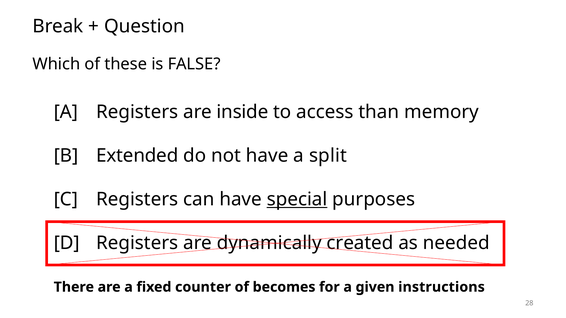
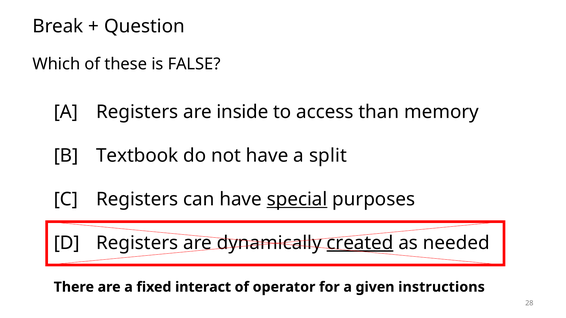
Extended: Extended -> Textbook (137, 156)
created underline: none -> present (360, 243)
counter: counter -> interact (203, 287)
becomes: becomes -> operator (284, 287)
